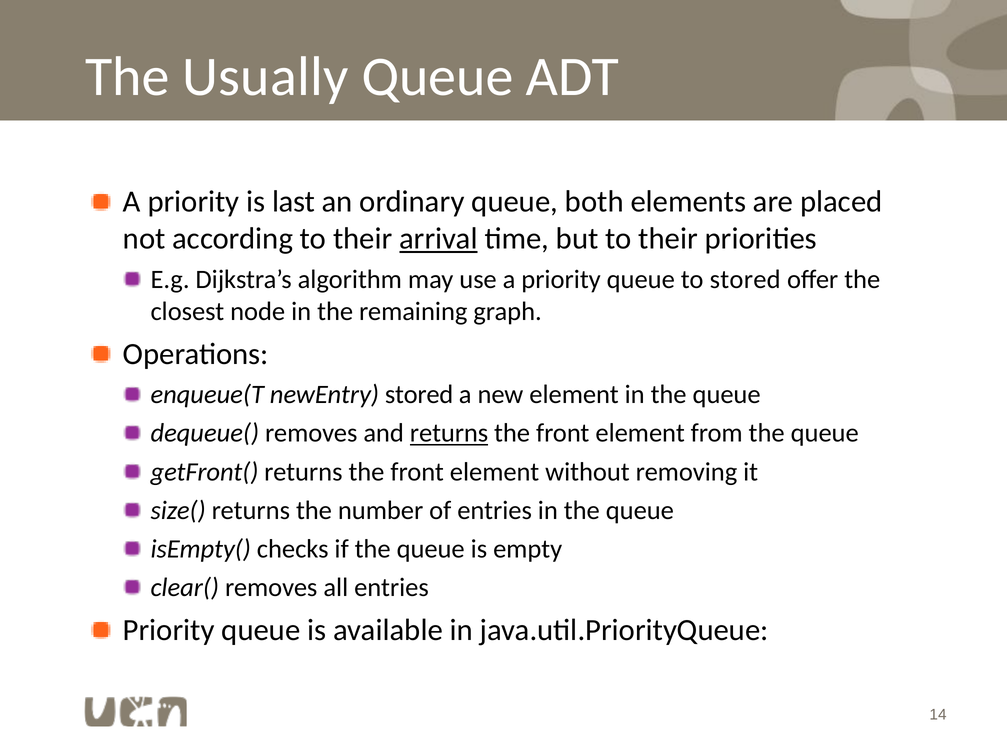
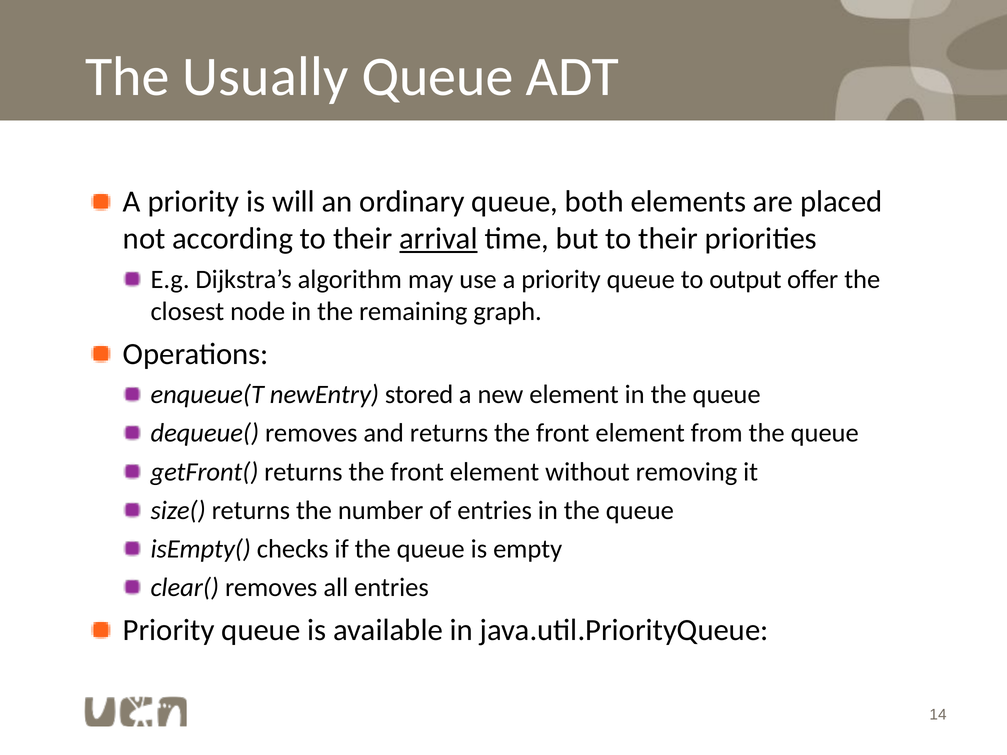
last: last -> will (294, 202)
to stored: stored -> output (745, 280)
returns underline: present -> none (449, 433)
